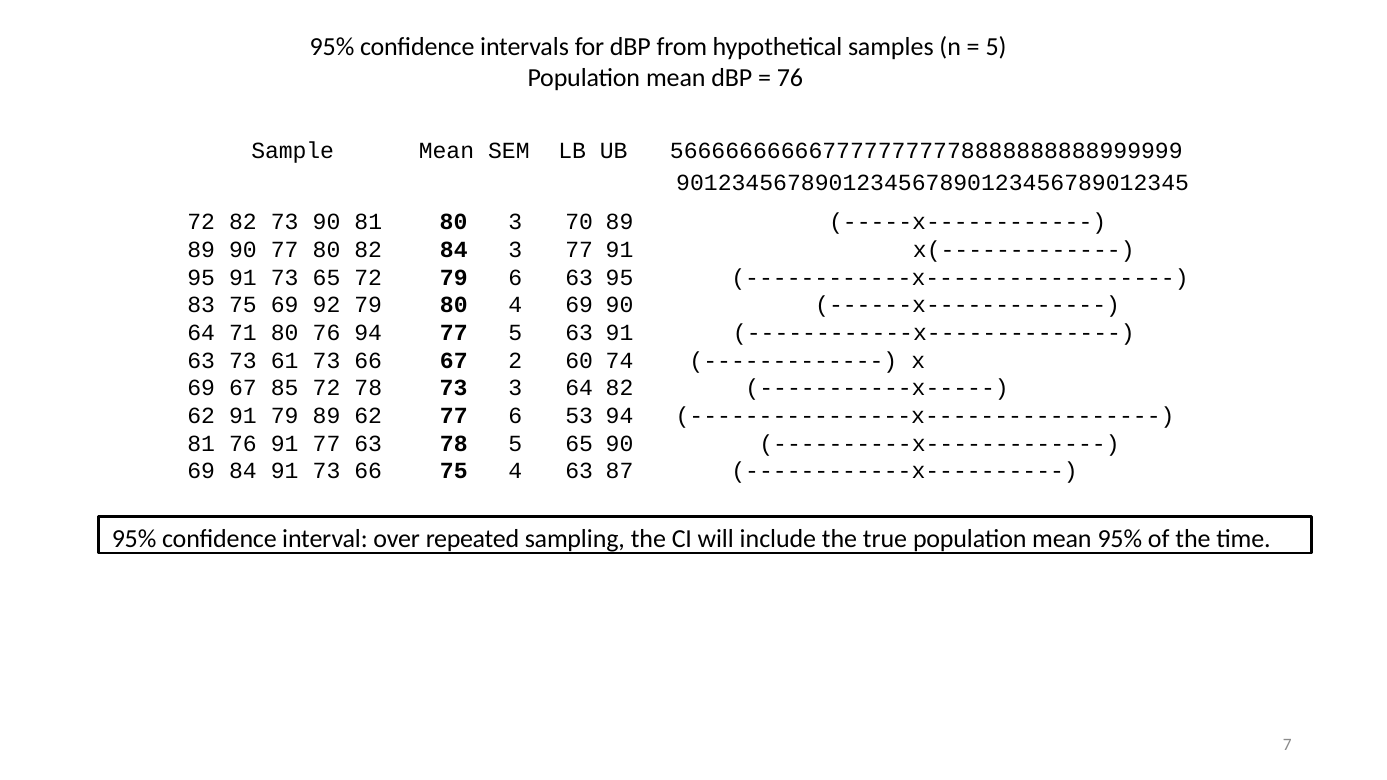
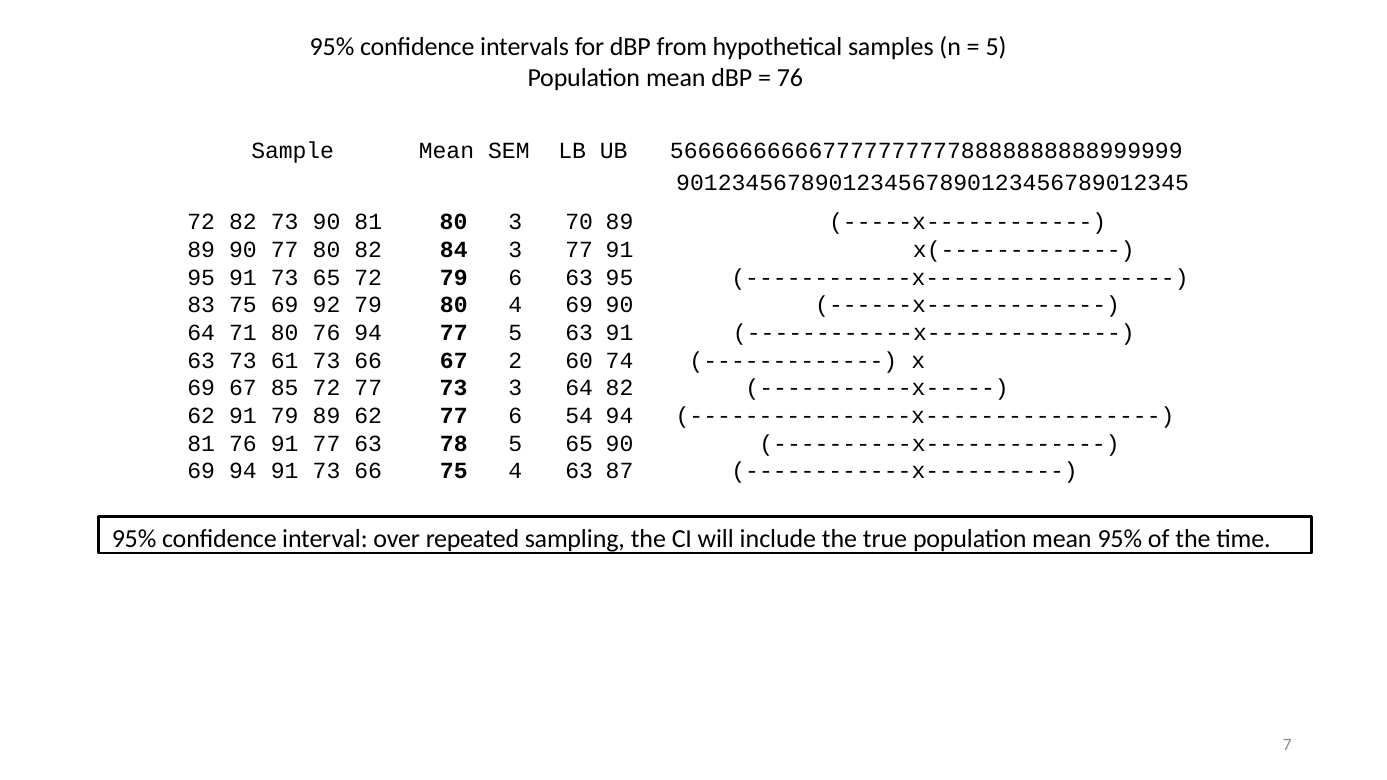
72 78: 78 -> 77 (368, 388)
53: 53 -> 54 (579, 416)
69 84: 84 -> 94 (243, 471)
